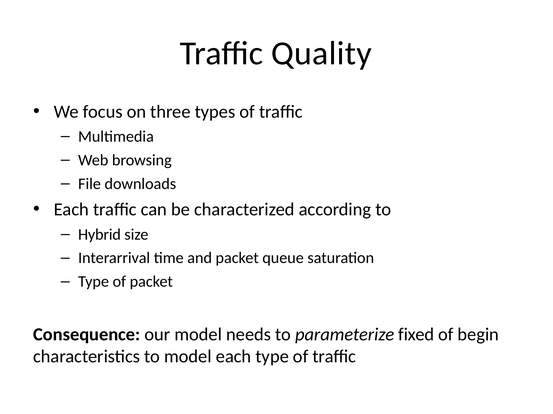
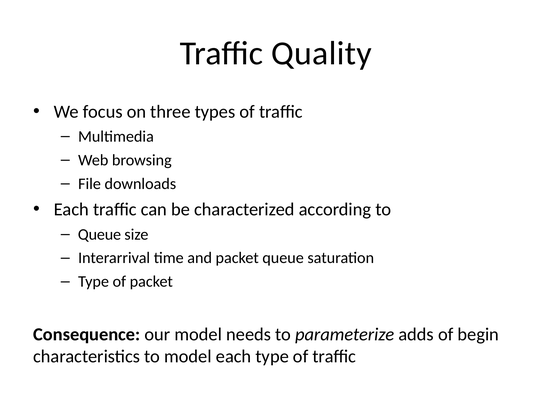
Hybrid: Hybrid -> Queue (99, 235)
fixed: fixed -> adds (416, 335)
